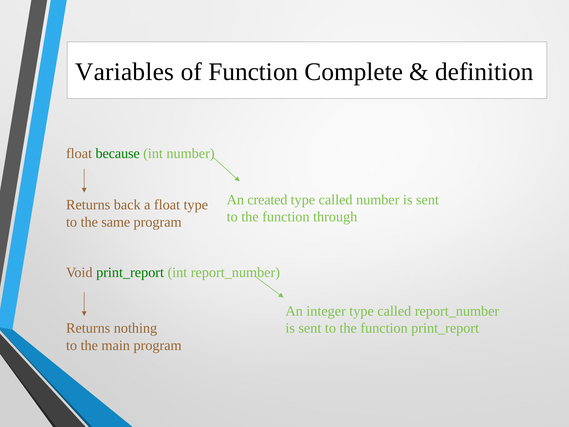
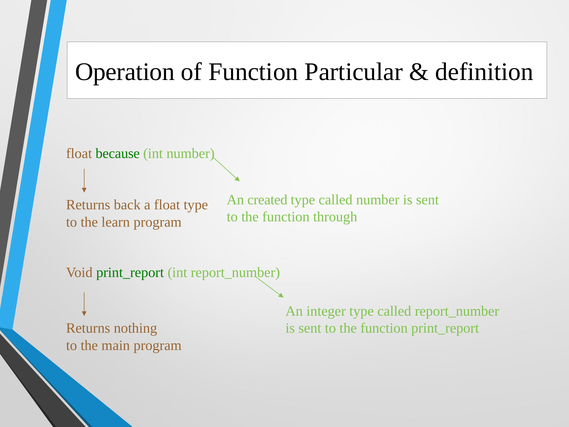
Variables: Variables -> Operation (125, 72)
Complete: Complete -> Particular (354, 72)
same: same -> learn (116, 222)
